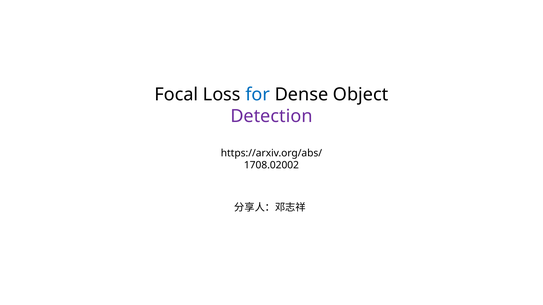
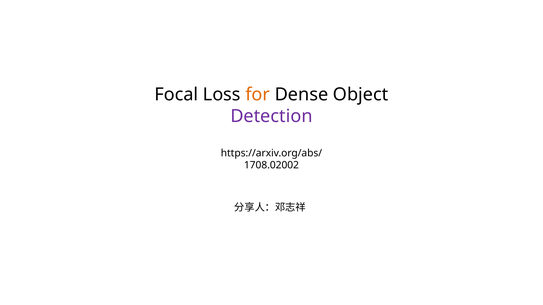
for colour: blue -> orange (258, 95)
